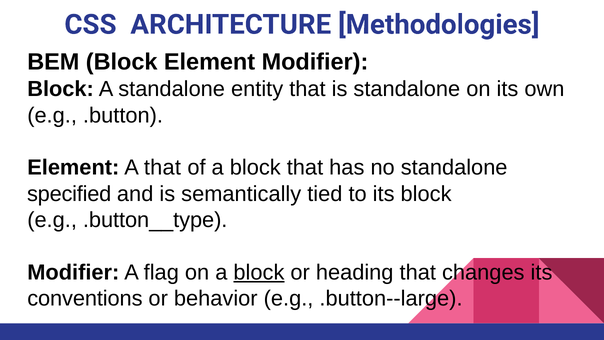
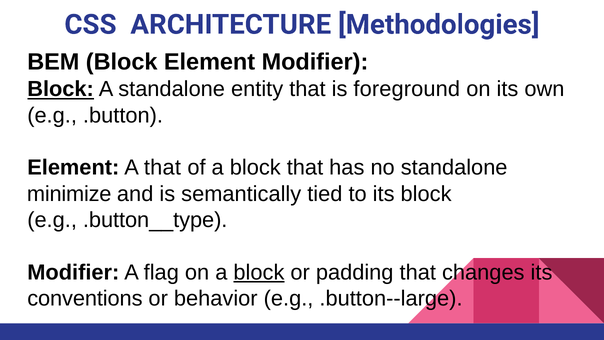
Block underline: none -> present (61, 89)
is standalone: standalone -> foreground (407, 89)
specified: specified -> minimize (69, 194)
heading: heading -> padding (355, 272)
